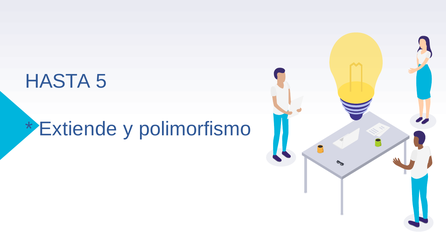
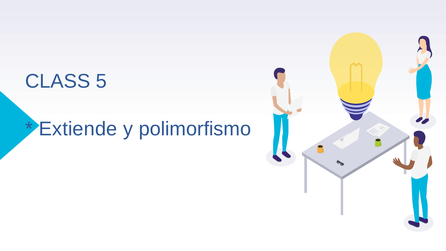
HASTA: HASTA -> CLASS (58, 81)
